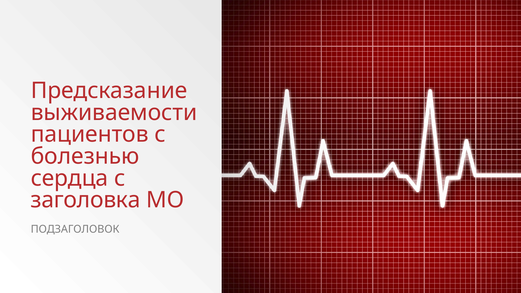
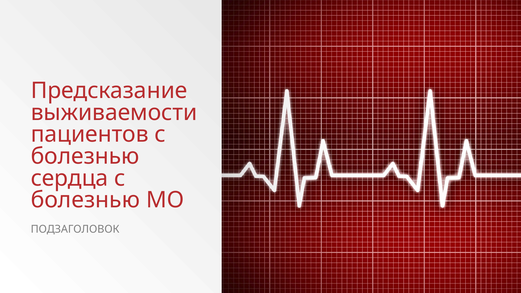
заголовка: заголовка -> болезнью (85, 200)
